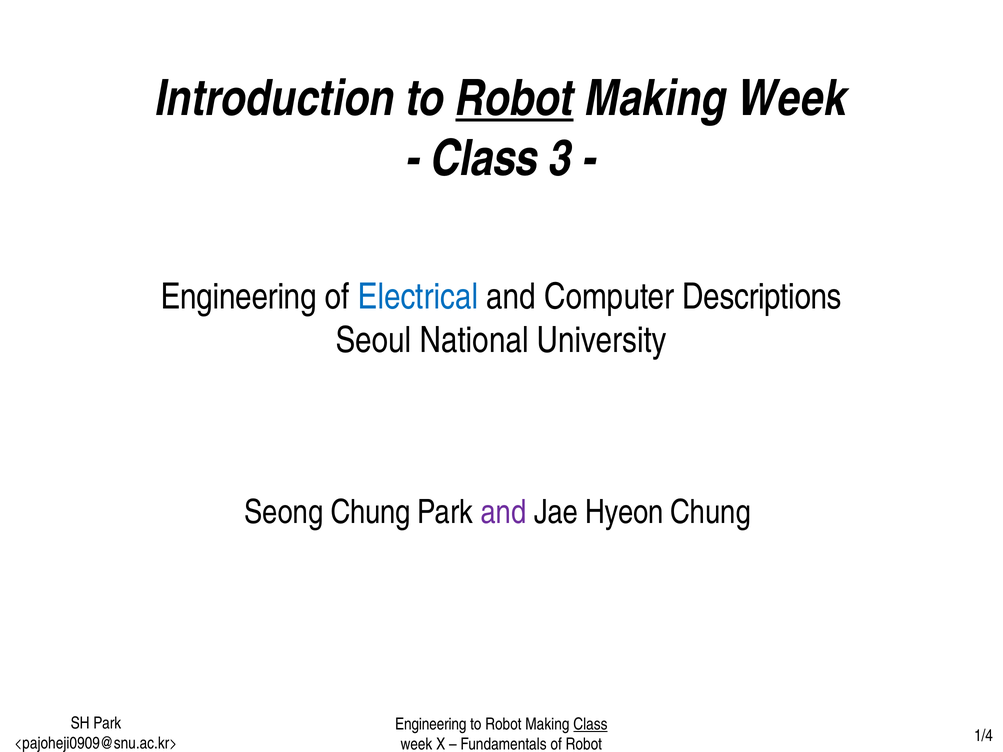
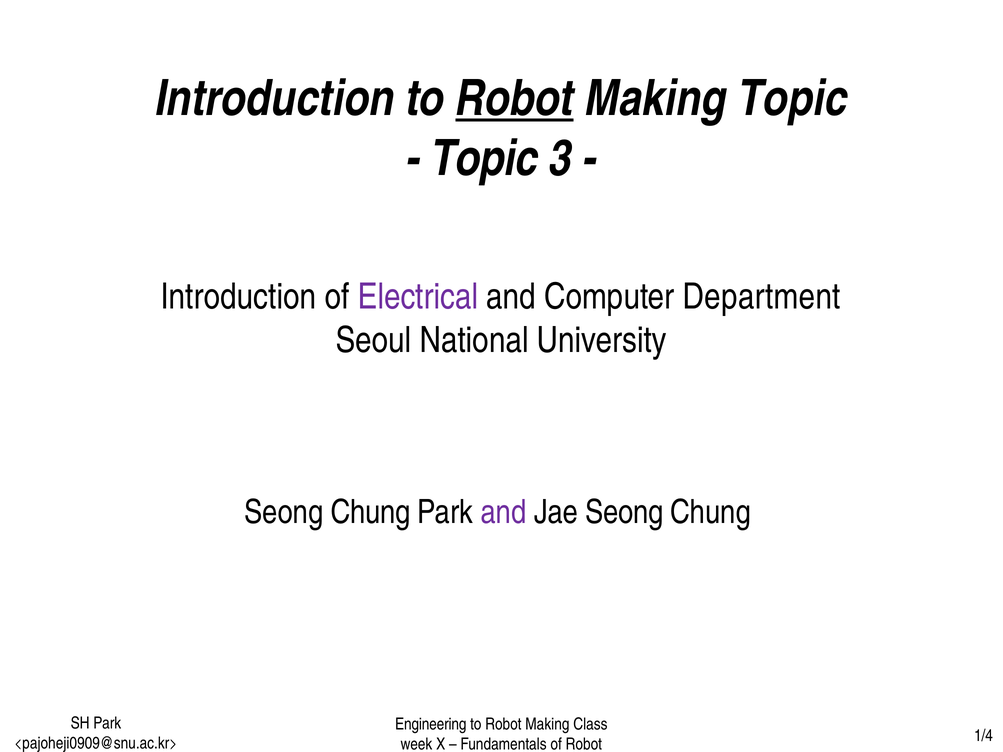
Making Week: Week -> Topic (793, 99)
Class: Class -> Topic (484, 159)
Engineering: Engineering -> Introduction (238, 297)
Electrical colour: blue -> purple (418, 297)
Descriptions: Descriptions -> Department (762, 297)
Jae Hyeon: Hyeon -> Seong (624, 512)
Class underline: present -> none (590, 724)
